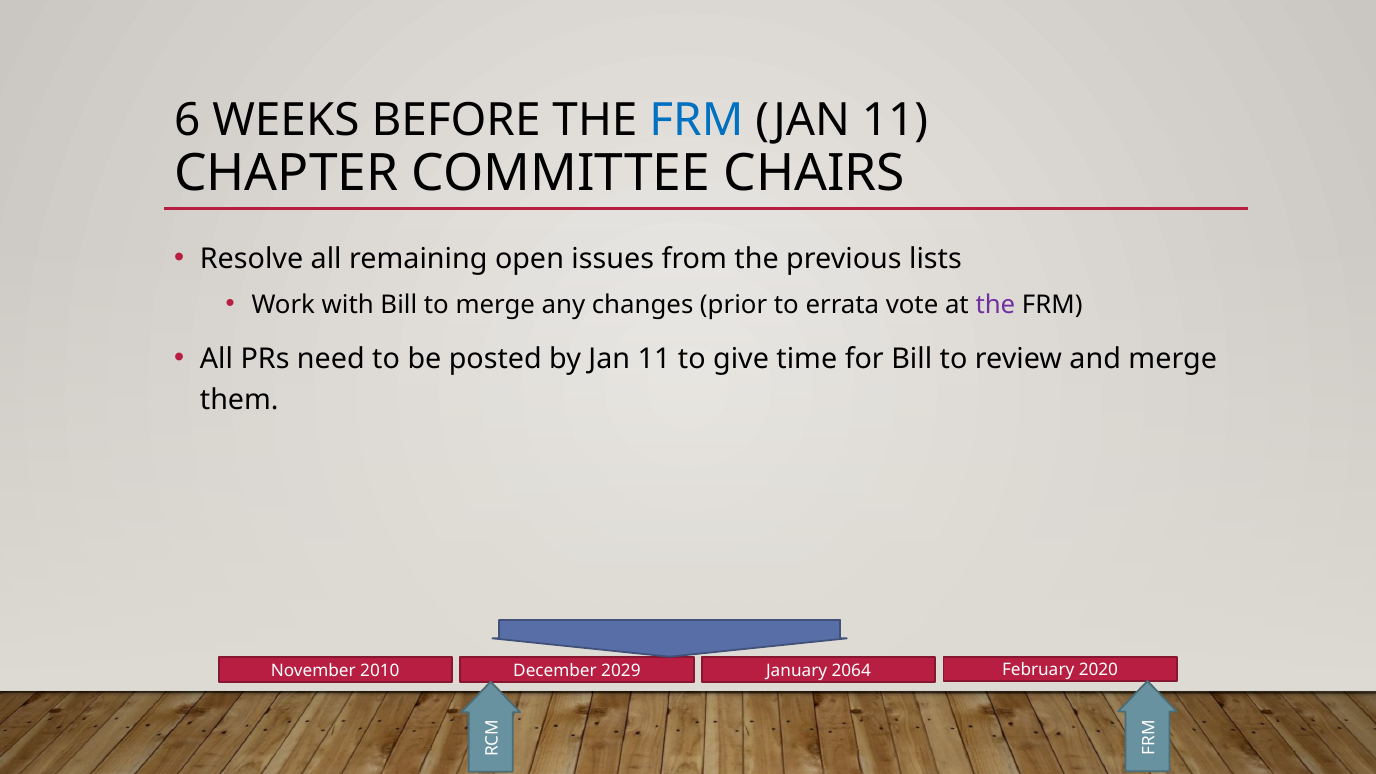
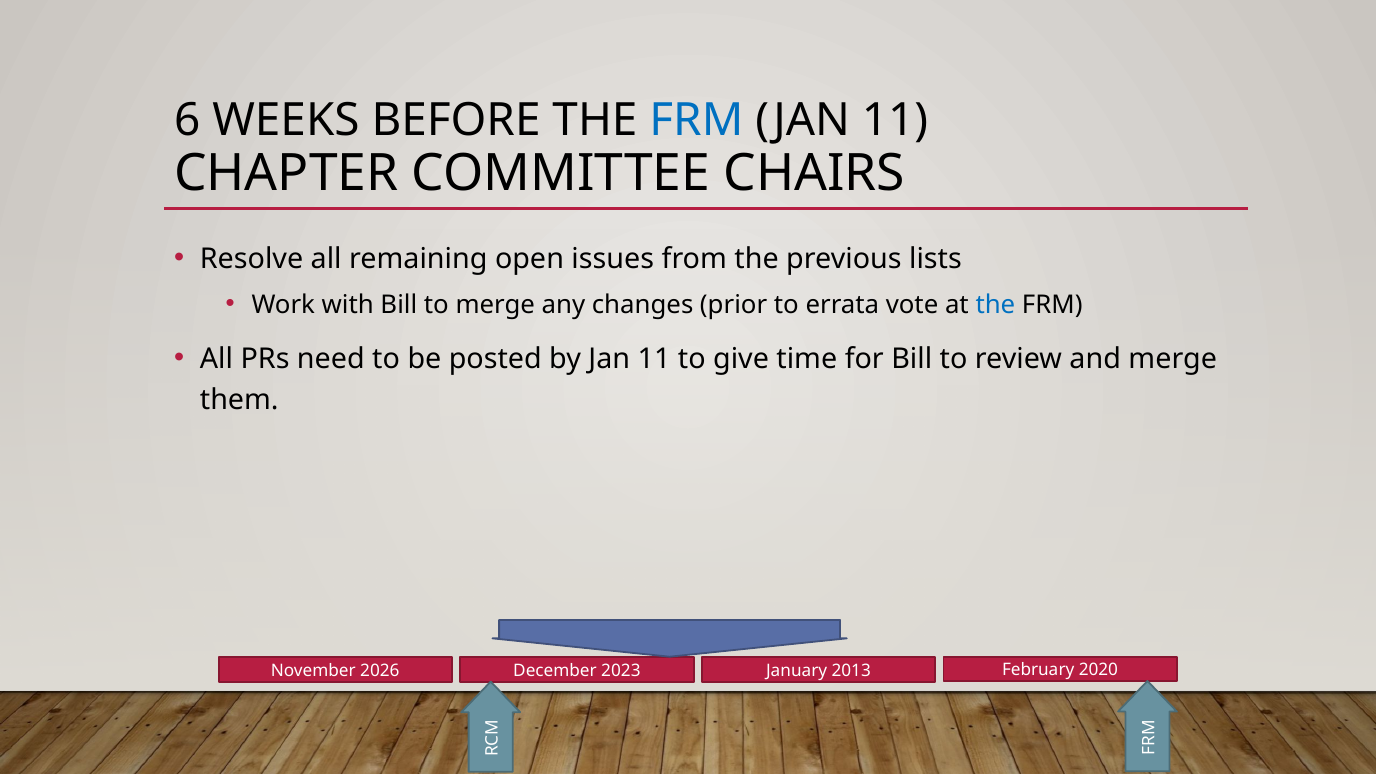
the colour: purple -> blue (995, 305)
2010: 2010 -> 2026 (380, 671)
2029: 2029 -> 2023 (621, 671)
2064: 2064 -> 2013 (851, 671)
